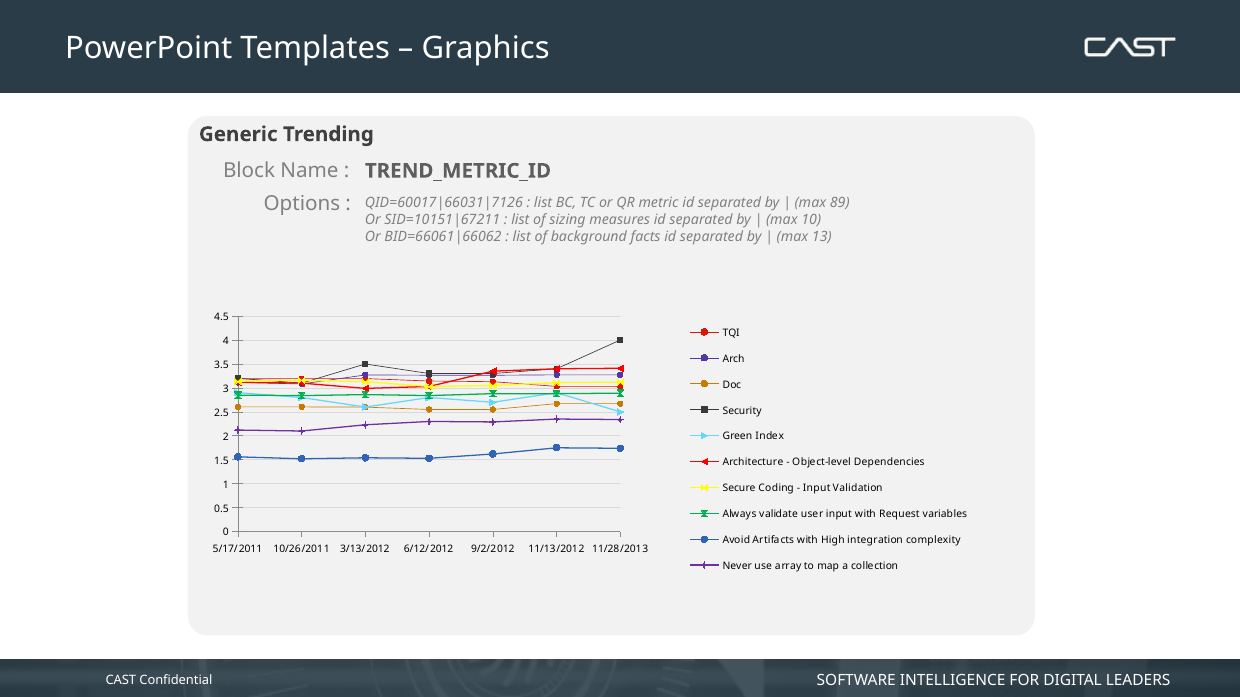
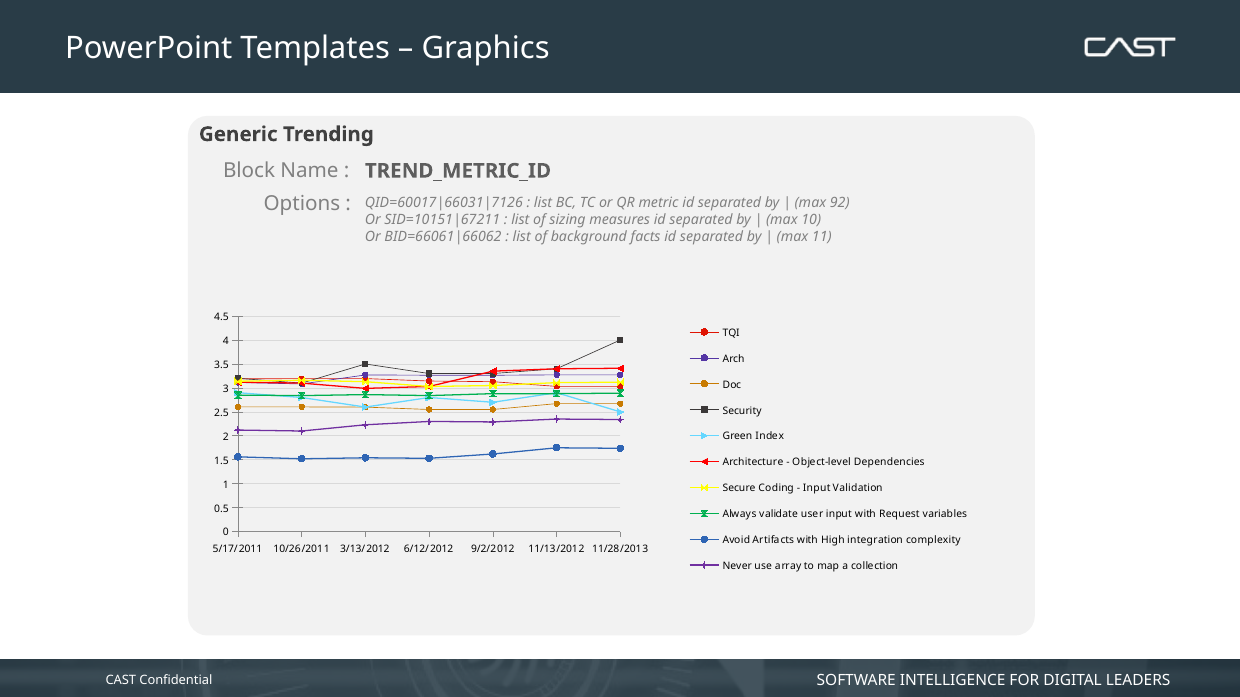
89: 89 -> 92 (840, 203)
13: 13 -> 11 (822, 237)
